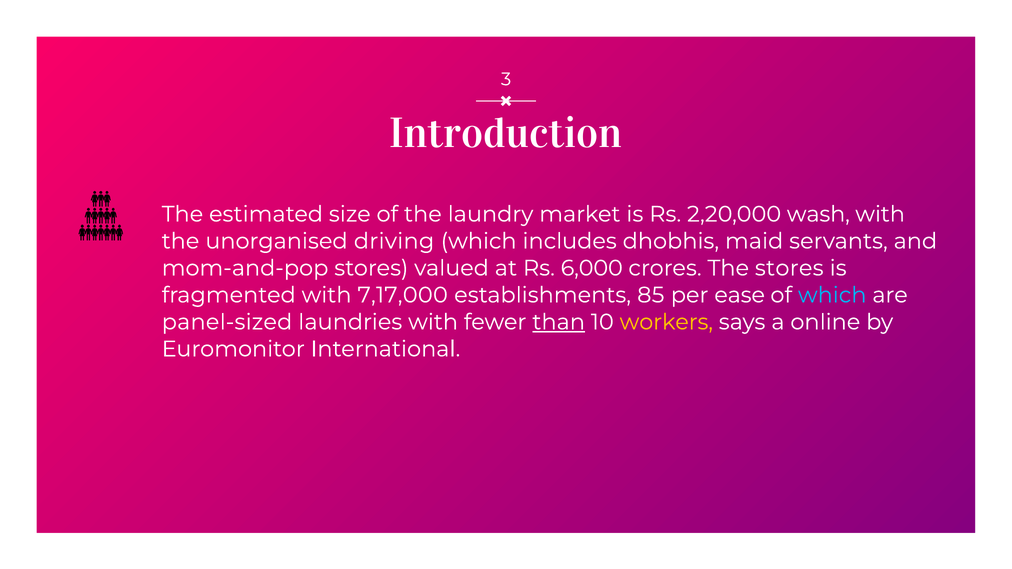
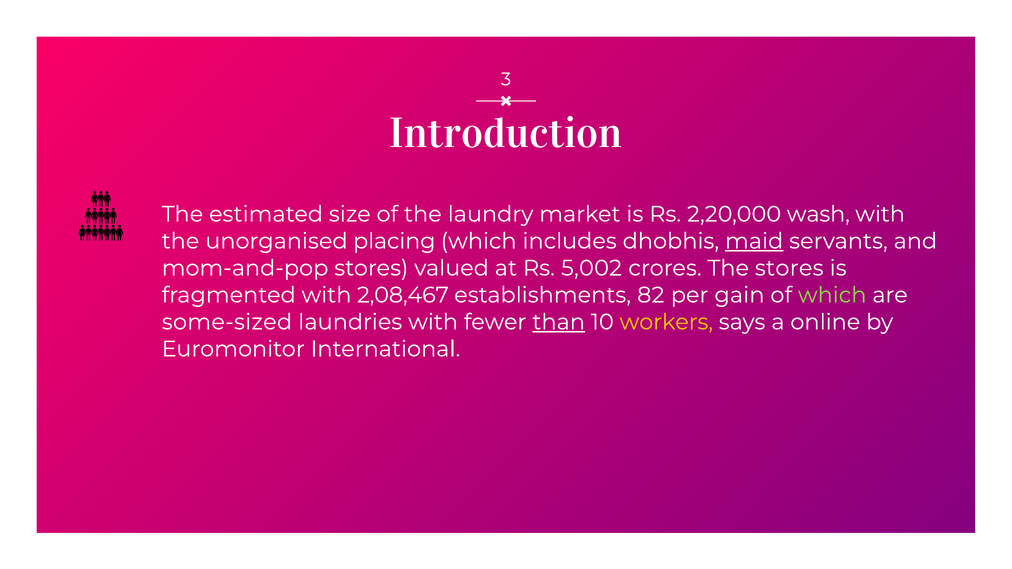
driving: driving -> placing (394, 241)
maid underline: none -> present (754, 241)
6,000: 6,000 -> 5,002 (592, 268)
7,17,000: 7,17,000 -> 2,08,467 (403, 295)
85: 85 -> 82 (651, 295)
ease: ease -> gain (739, 295)
which colour: light blue -> light green (832, 295)
panel-sized: panel-sized -> some-sized (227, 322)
